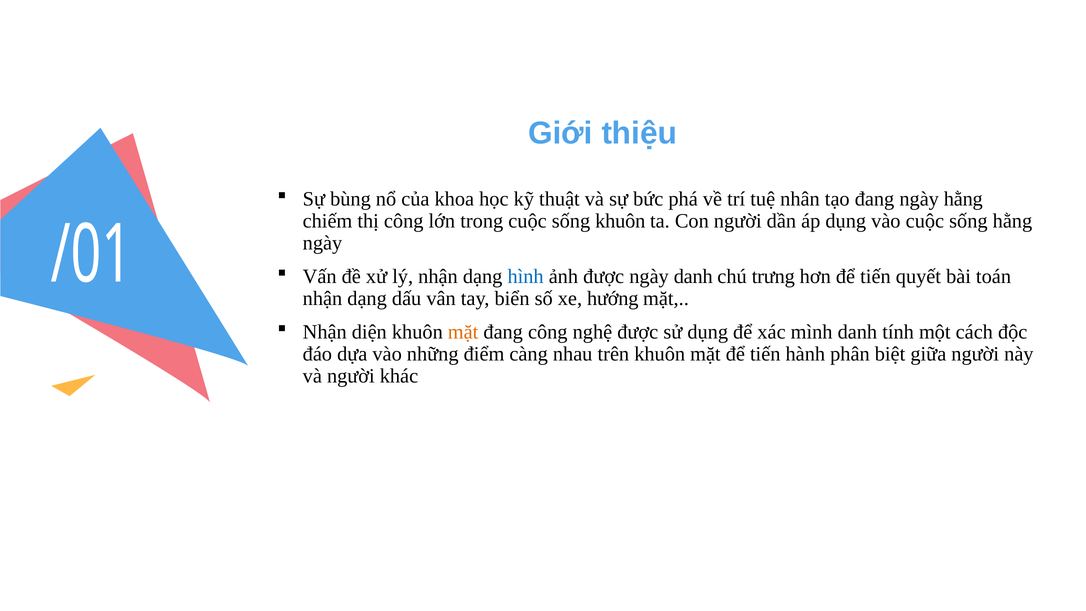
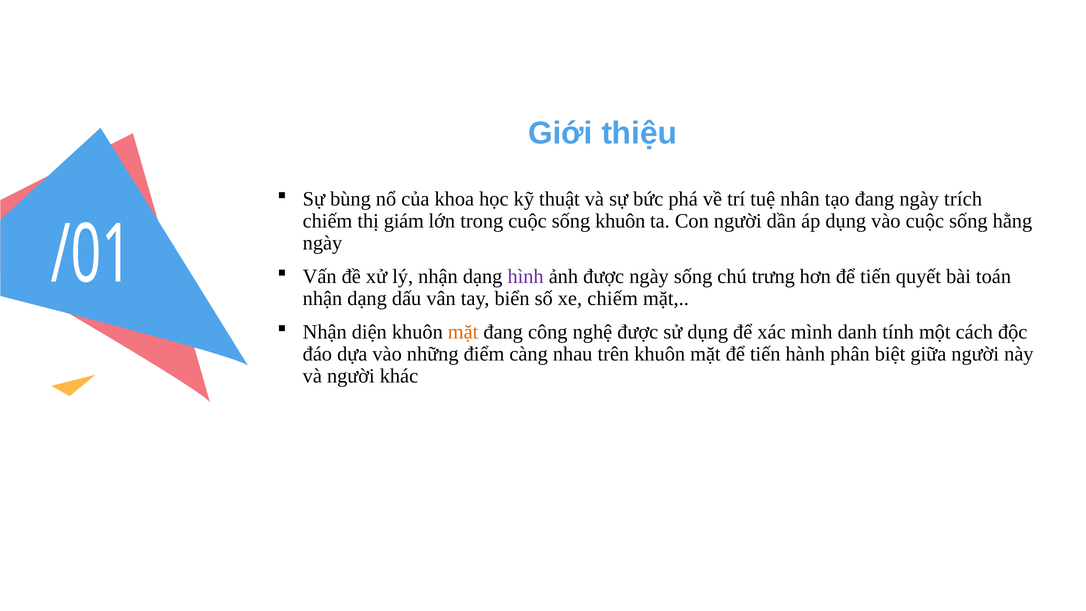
ngày hằng: hằng -> trích (963, 199)
thị công: công -> giám (404, 221)
hình colour: blue -> purple (526, 276)
ngày danh: danh -> sống (693, 276)
xe hướng: hướng -> chiếm (613, 298)
